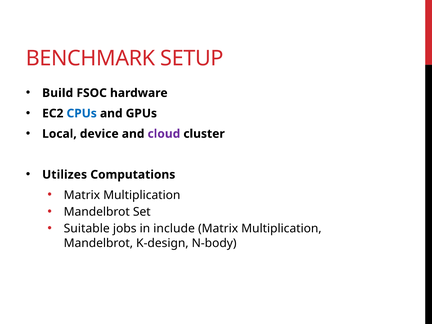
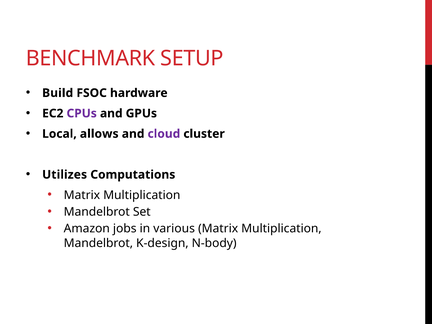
CPUs colour: blue -> purple (82, 113)
device: device -> allows (99, 134)
Suitable: Suitable -> Amazon (87, 229)
include: include -> various (174, 229)
